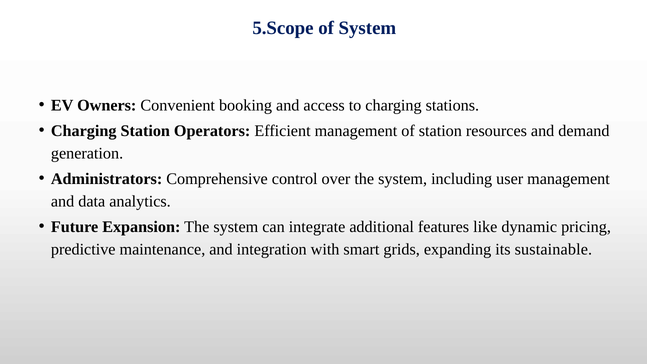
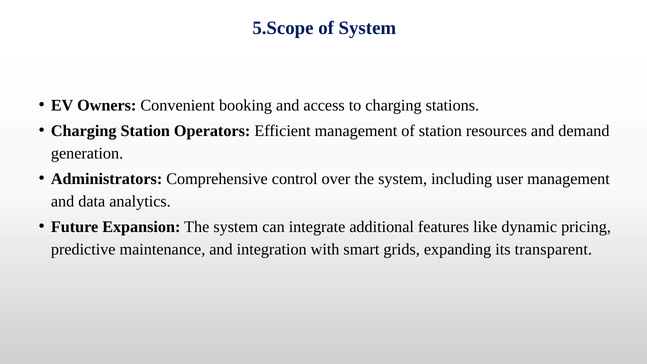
sustainable: sustainable -> transparent (553, 249)
